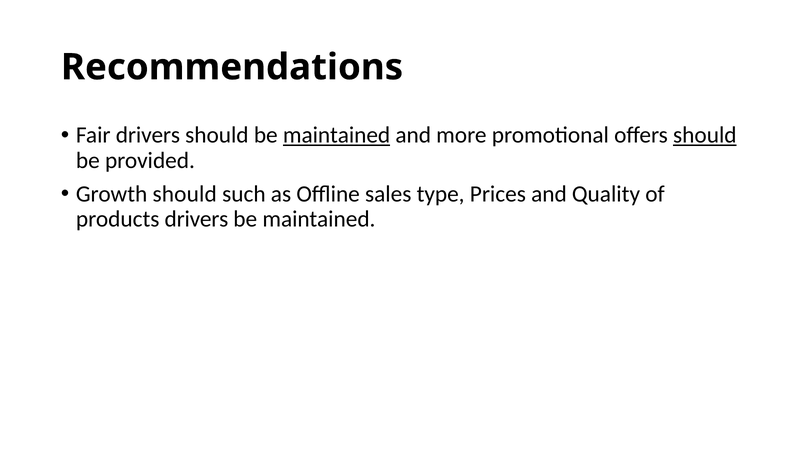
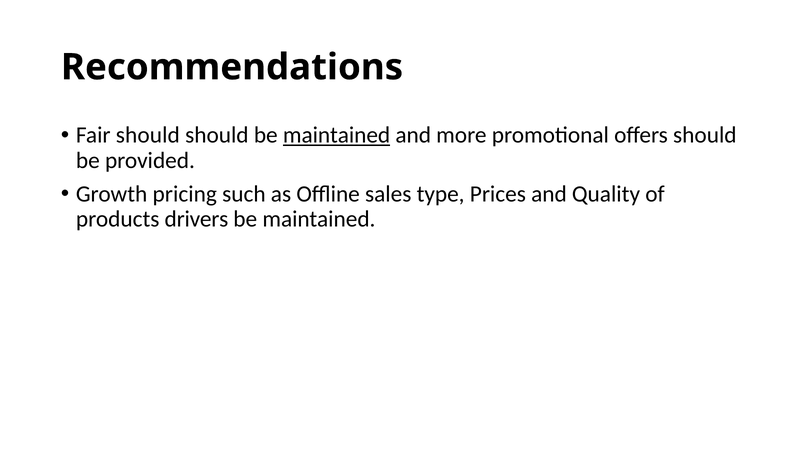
Fair drivers: drivers -> should (148, 135)
should underline: present -> none (705, 135)
Growth should: should -> pricing (185, 194)
